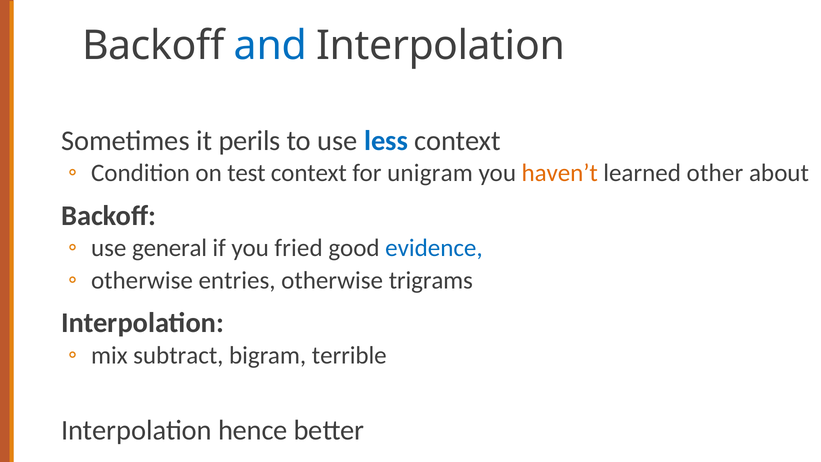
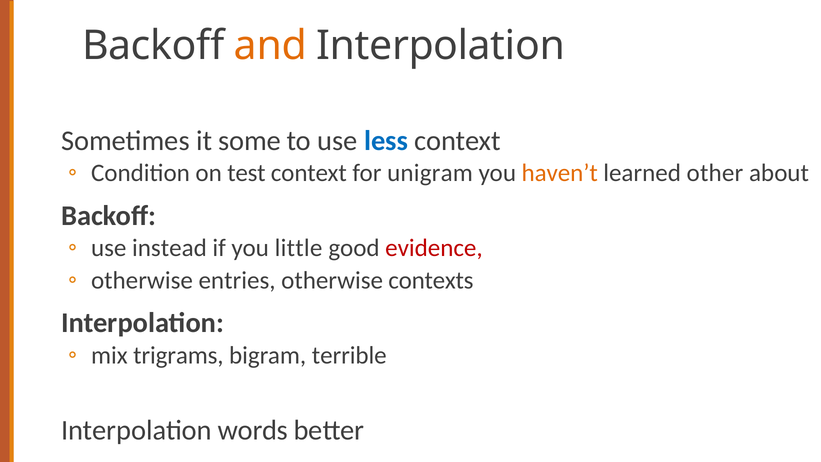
and colour: blue -> orange (270, 46)
perils: perils -> some (250, 141)
general: general -> instead (169, 248)
fried: fried -> little (299, 248)
evidence colour: blue -> red (434, 248)
trigrams: trigrams -> contexts (431, 280)
subtract: subtract -> trigrams (178, 355)
hence: hence -> words (253, 430)
